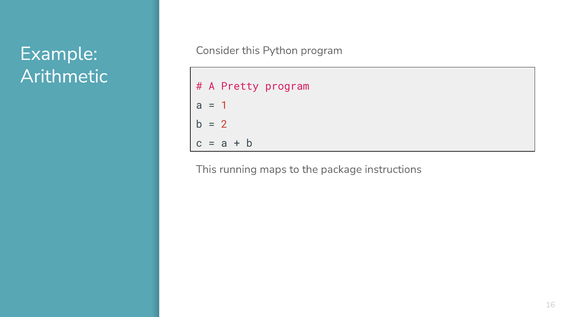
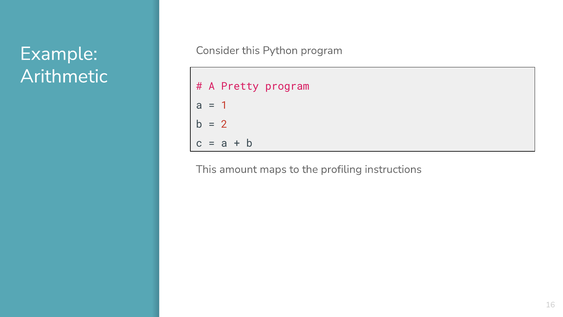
running: running -> amount (238, 169)
package: package -> profiling (341, 169)
